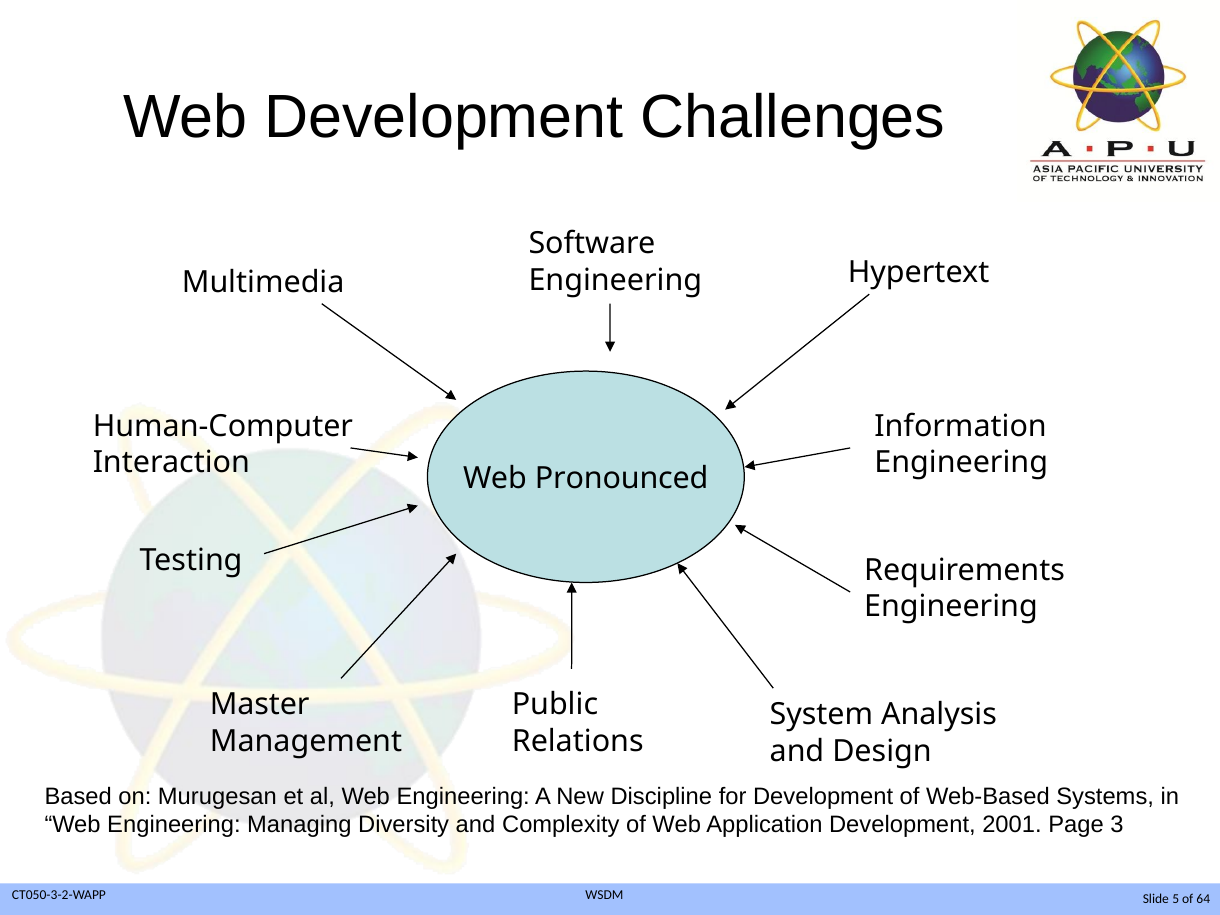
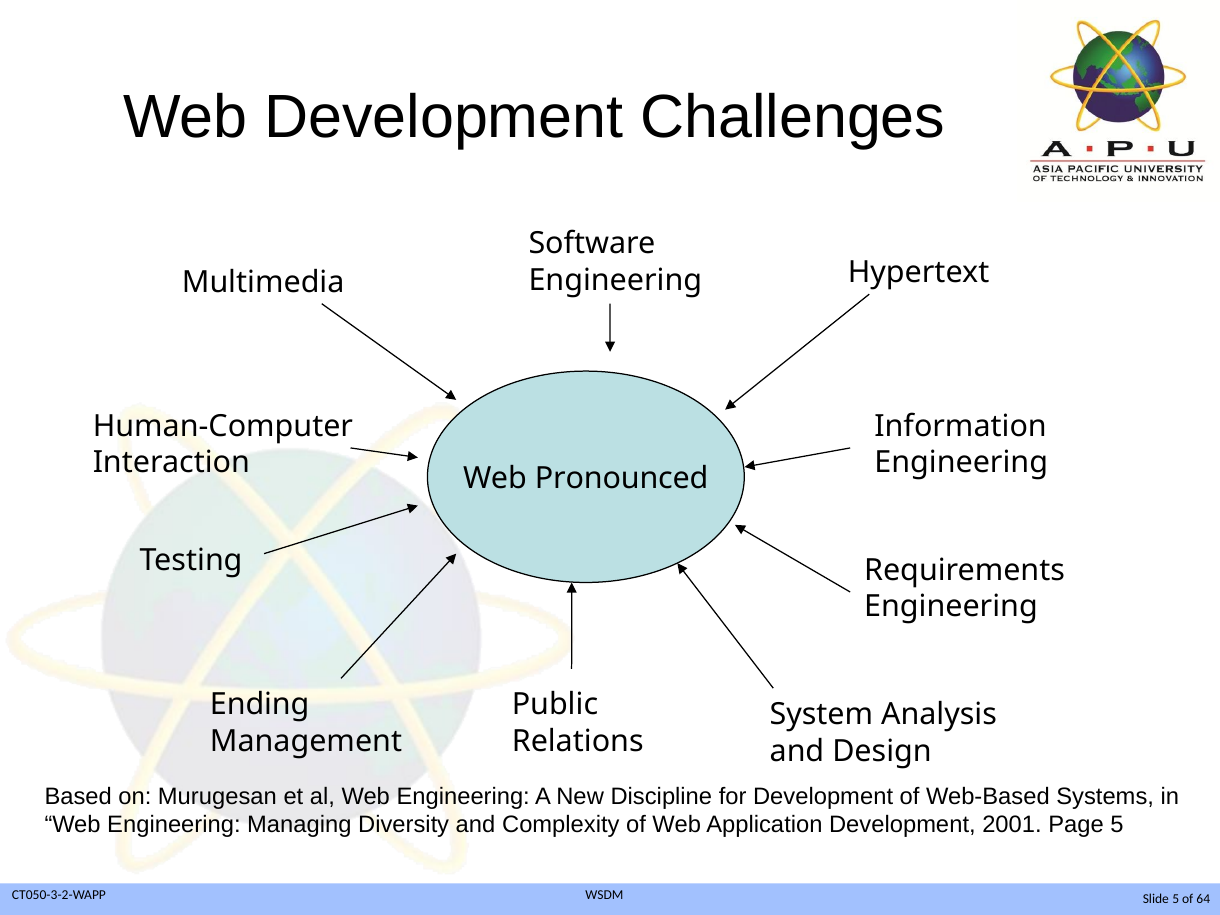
Master: Master -> Ending (260, 705)
Page 3: 3 -> 5 (1117, 825)
